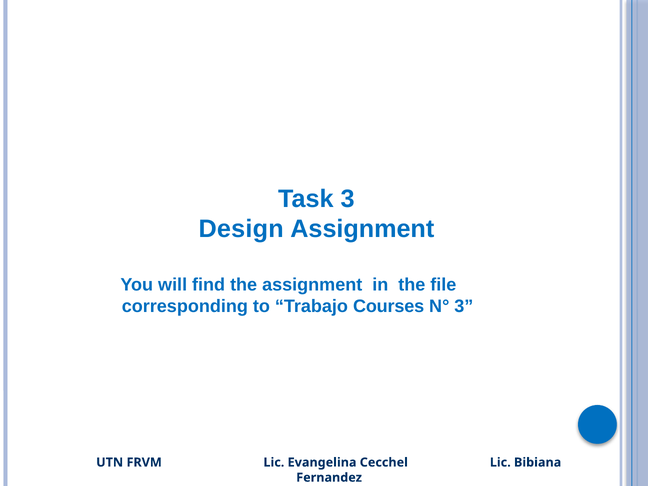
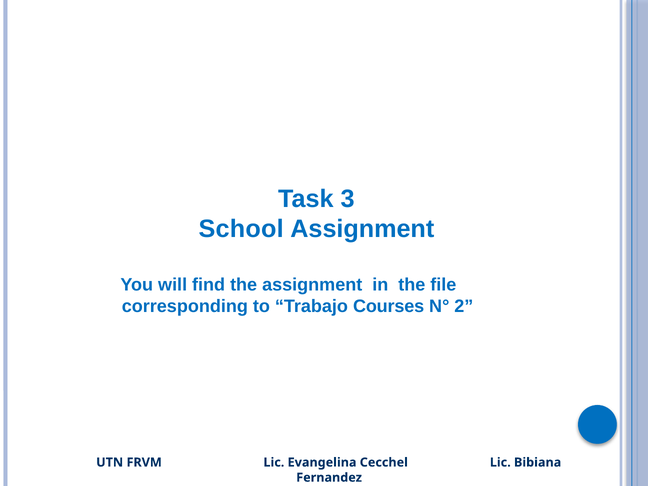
Design: Design -> School (241, 229)
N° 3: 3 -> 2 (464, 306)
